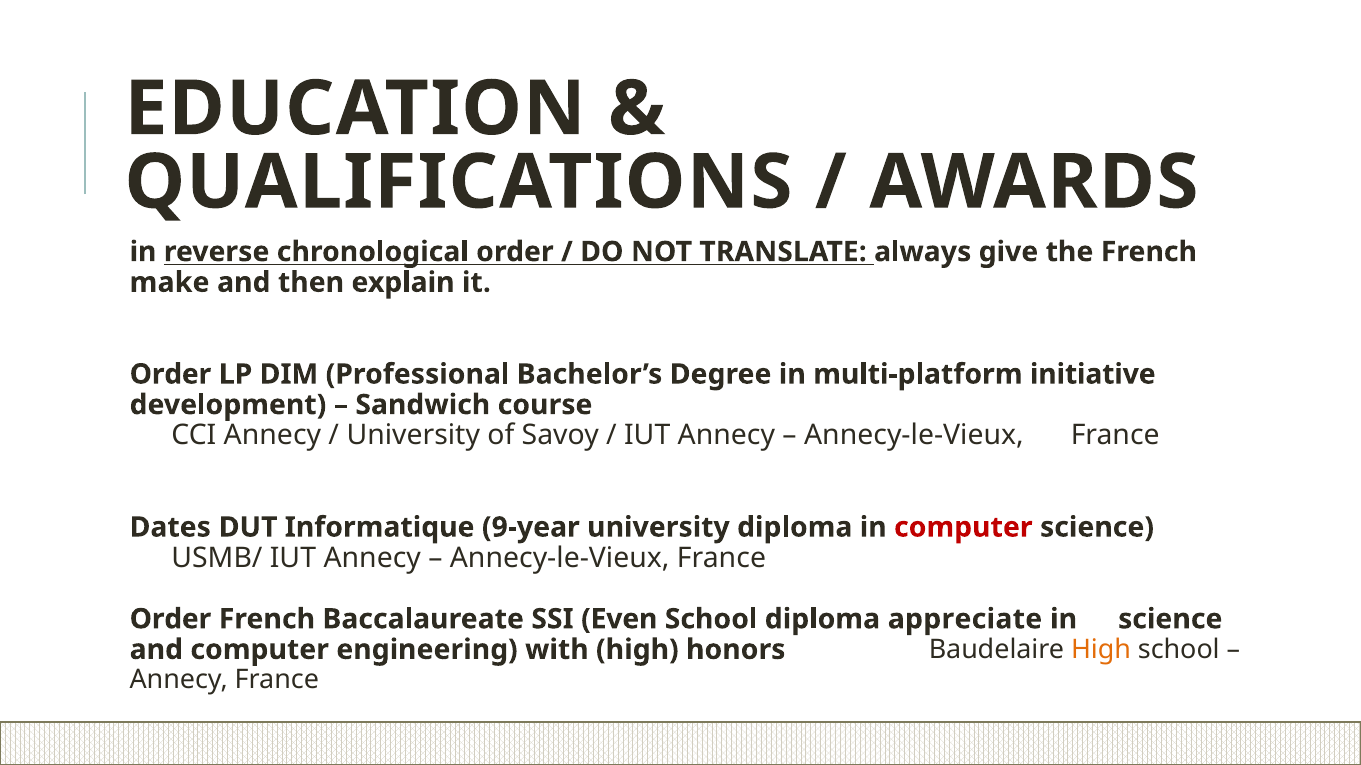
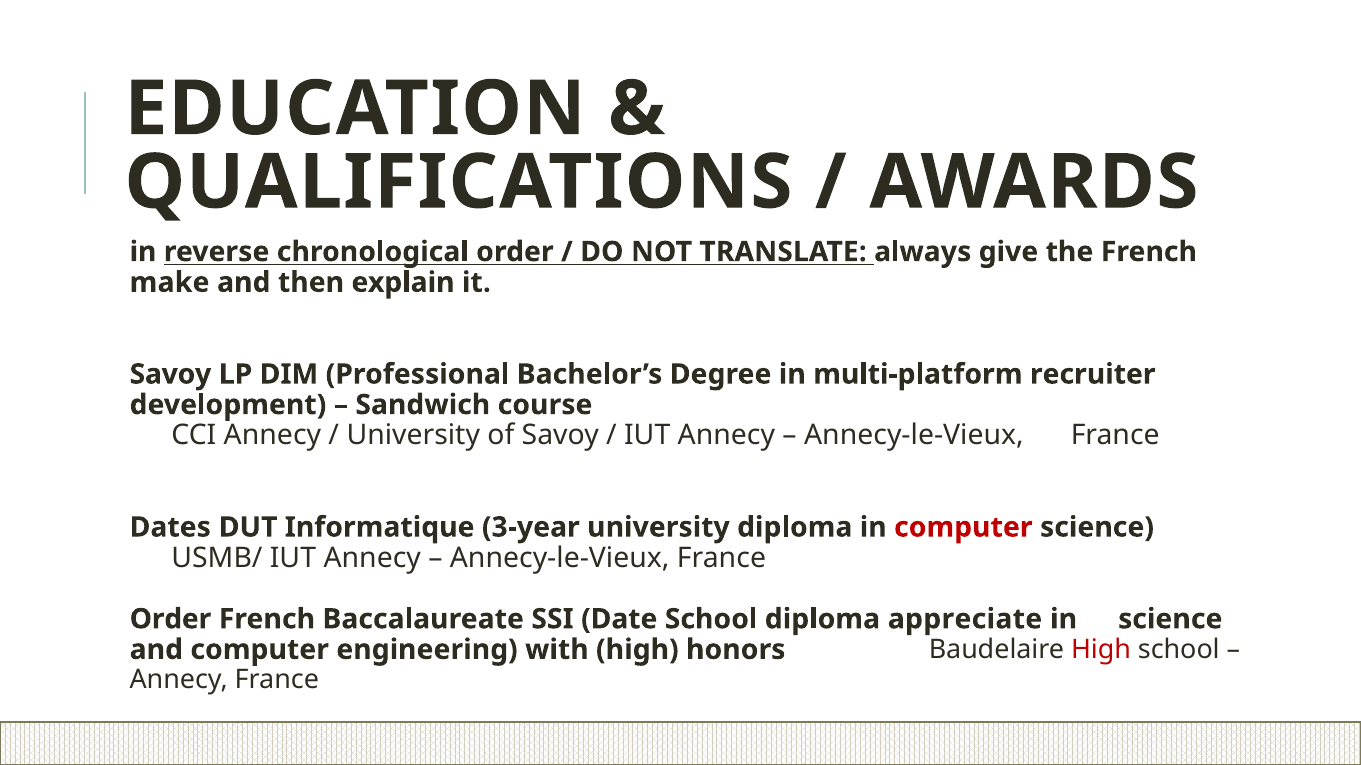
Order: Order -> Savoy (170, 374)
initiative: initiative -> recruiter (1093, 374)
9-year: 9-year -> 3-year (531, 528)
Even: Even -> Date (619, 619)
High colour: orange -> red (1101, 651)
